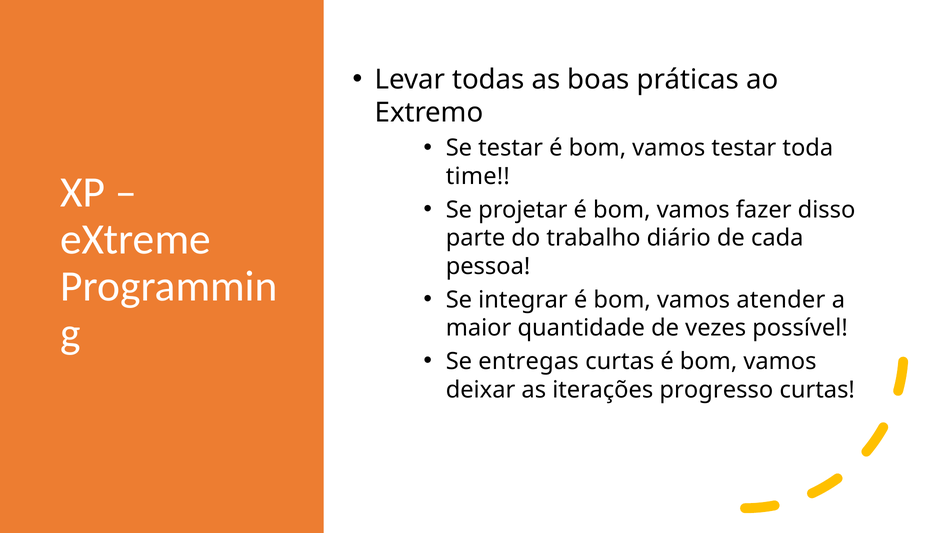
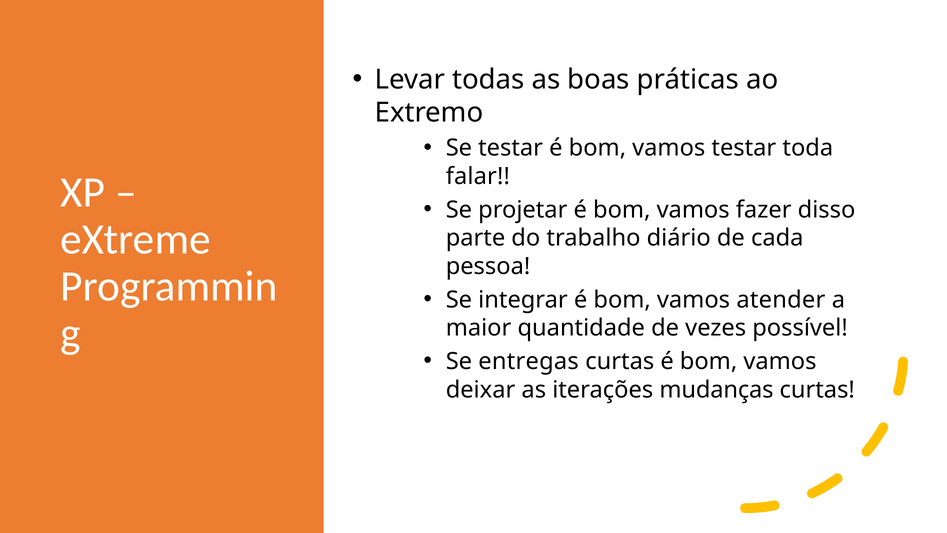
time: time -> falar (478, 176)
progresso: progresso -> mudanças (716, 389)
